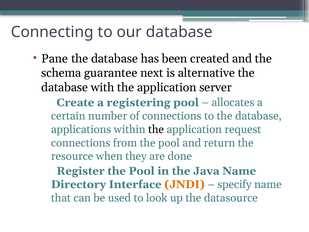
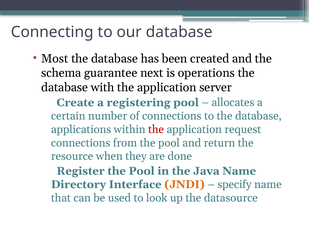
Pane: Pane -> Most (55, 58)
alternative: alternative -> operations (206, 73)
the colour: black -> red (156, 129)
